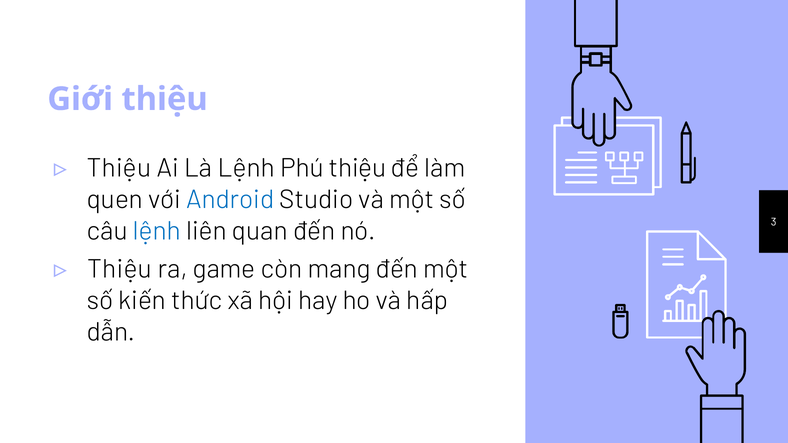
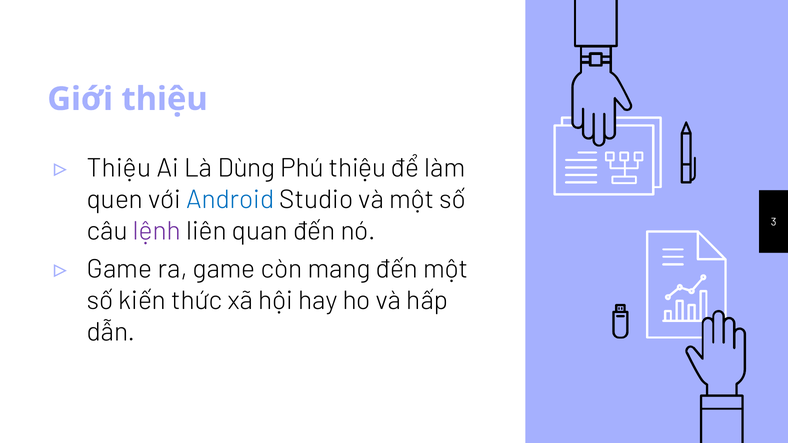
Là Lệnh: Lệnh -> Dùng (246, 168)
lệnh colour: blue -> purple (157, 231)
Thiệu: Thiệu -> Game (120, 269)
